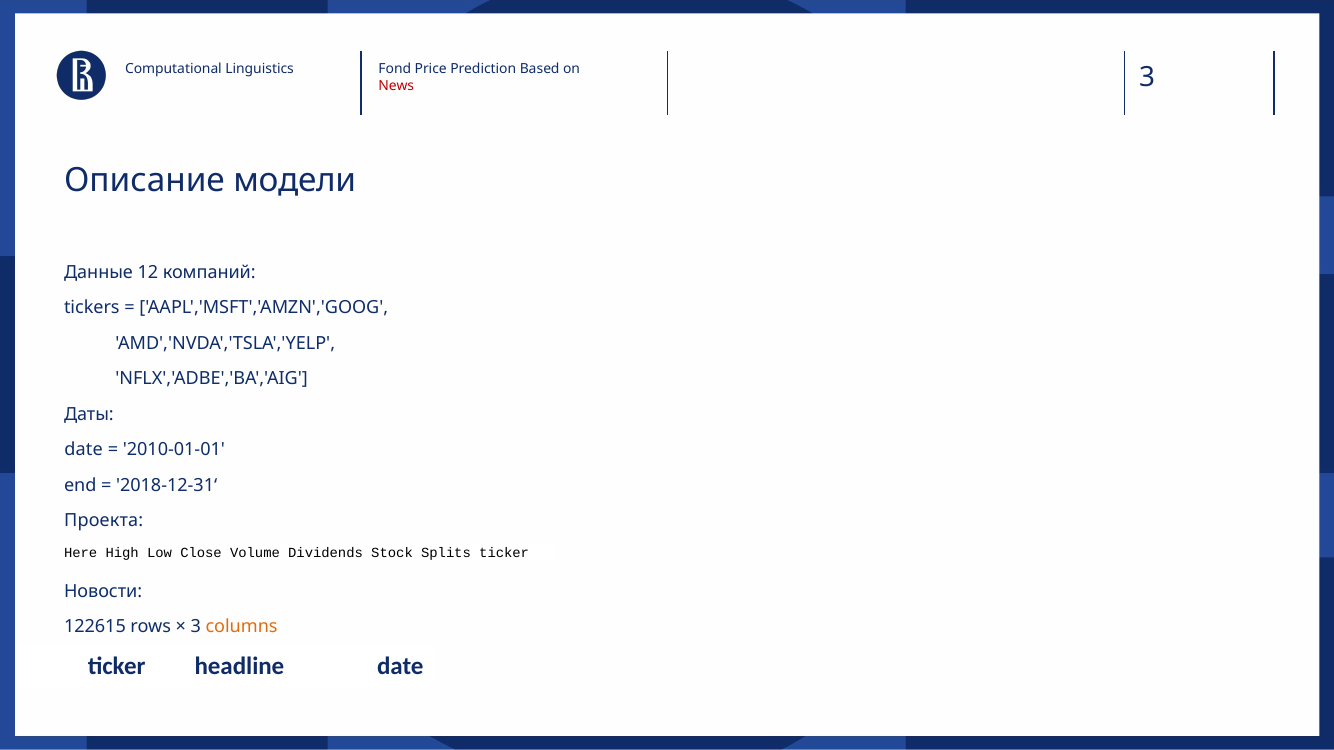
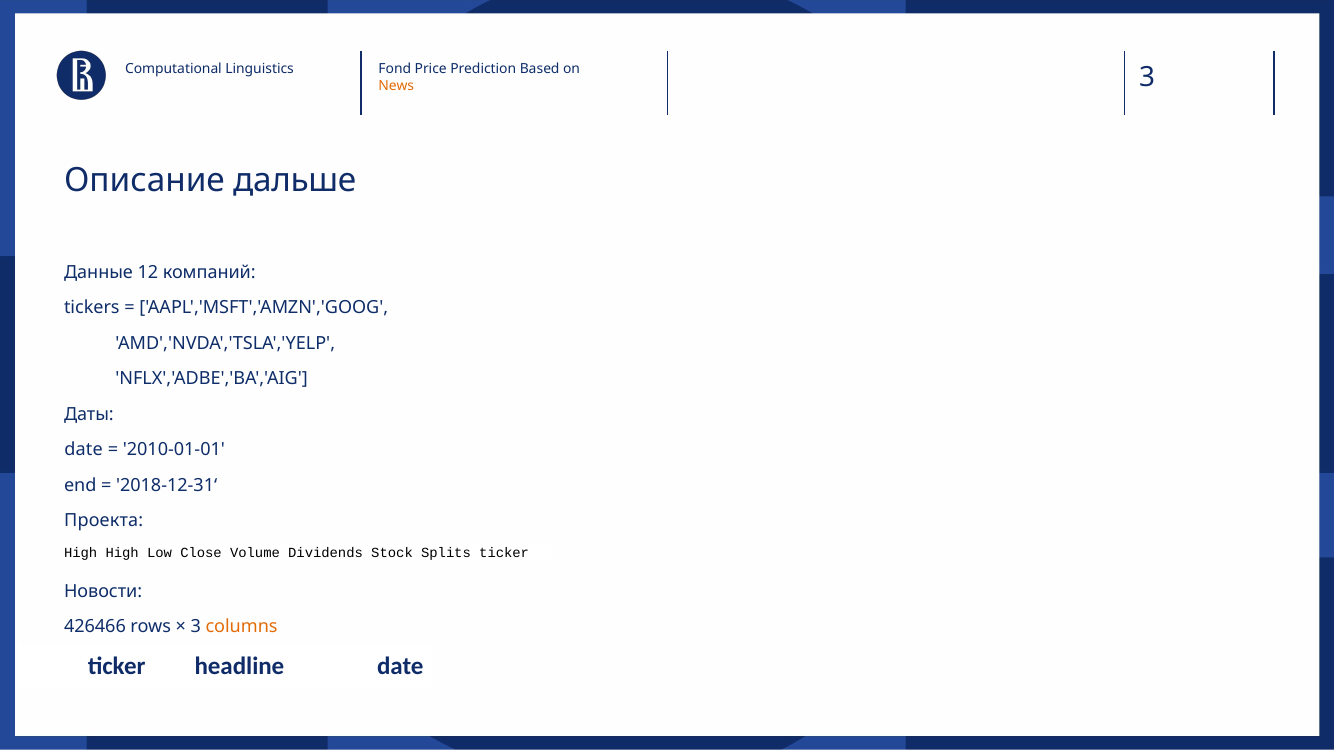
News colour: red -> orange (396, 86)
модели: модели -> дальше (295, 181)
Here: Here -> High (81, 553)
122615: 122615 -> 426466 (95, 627)
